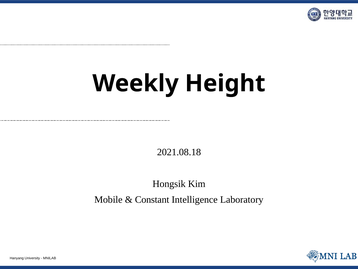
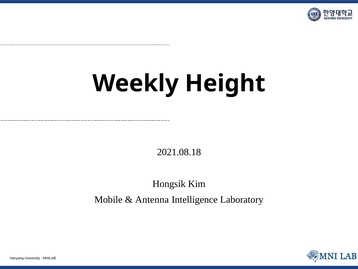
Constant: Constant -> Antenna (152, 199)
